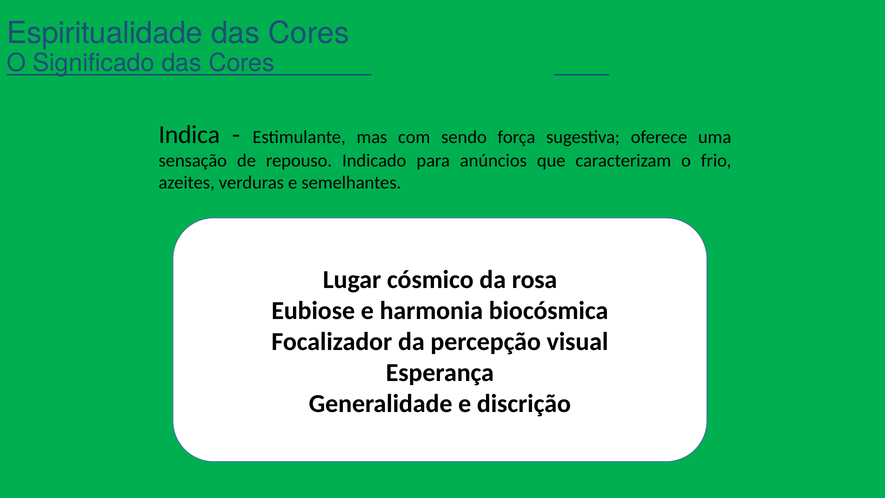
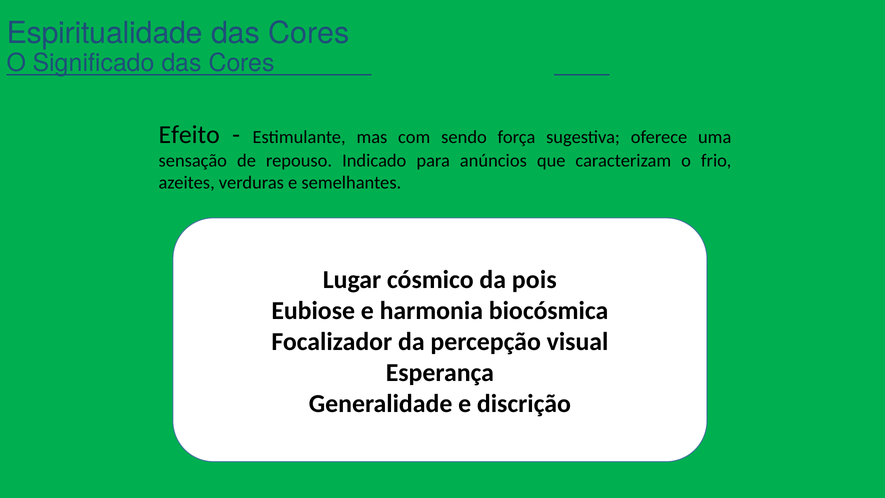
Indica: Indica -> Efeito (189, 135)
rosa: rosa -> pois (534, 279)
